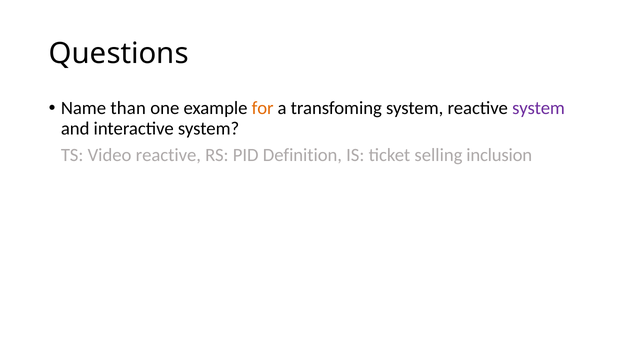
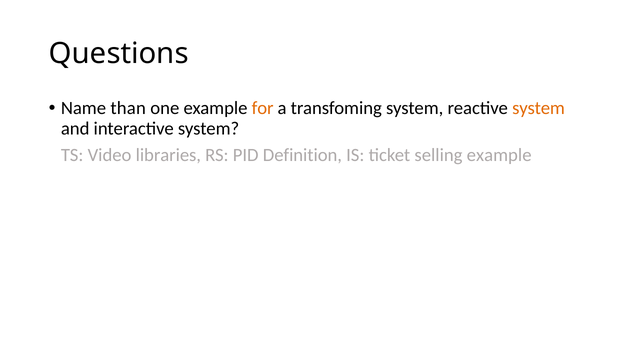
system colour: purple -> orange (539, 108)
Video reactive: reactive -> libraries (168, 155)
selling inclusion: inclusion -> example (499, 155)
